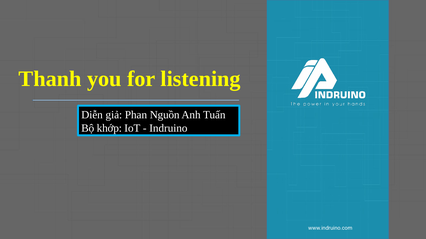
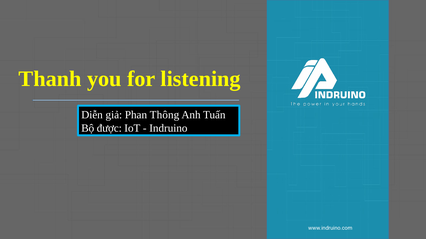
Nguồn: Nguồn -> Thông (165, 115)
khớp: khớp -> được (109, 128)
